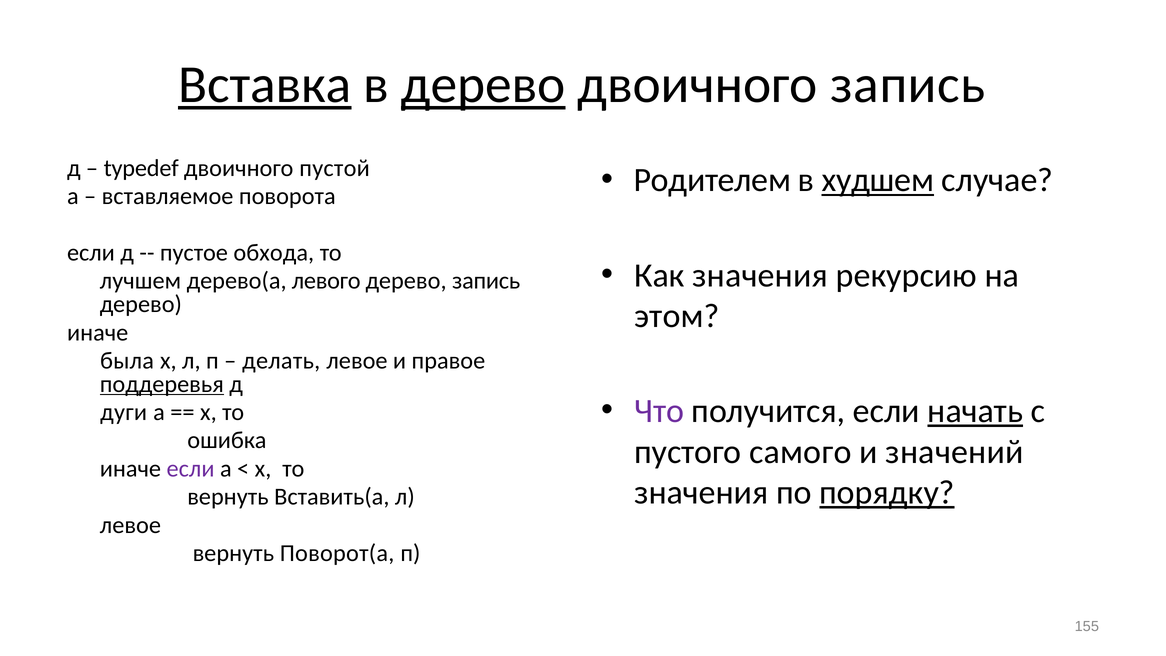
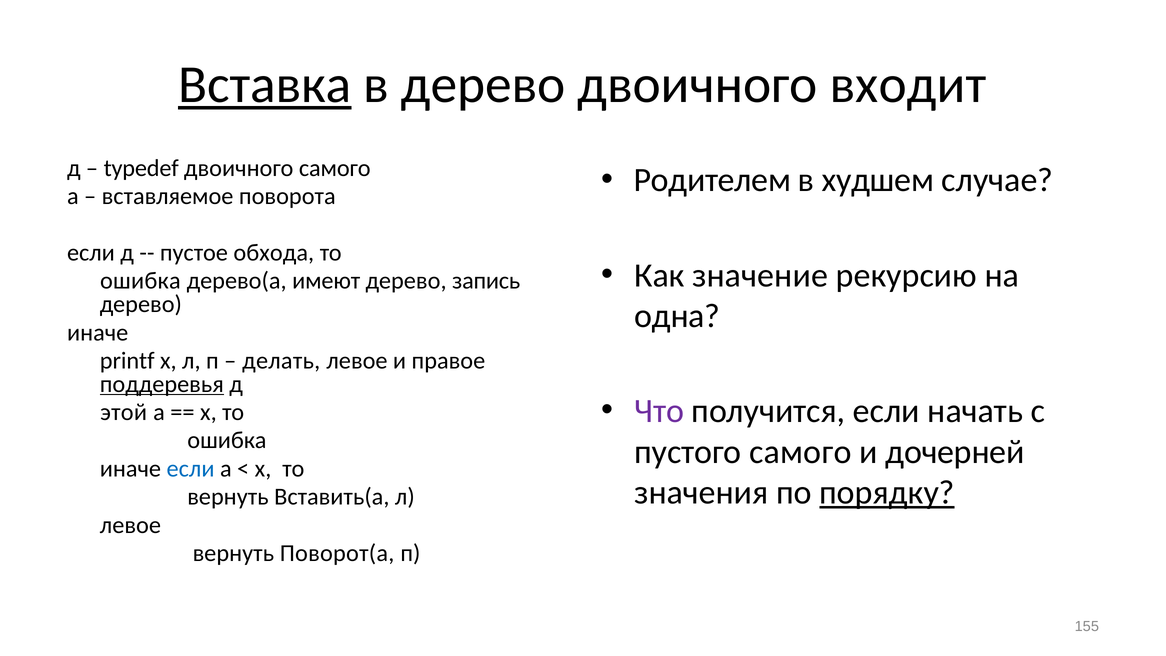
дерево underline: present -> none (483, 85)
двоичного запись: запись -> входит (908, 85)
двоичного пустой: пустой -> самого (335, 168)
худшем underline: present -> none (878, 180)
Как значения: значения -> значение (760, 275)
лучшем: лучшем -> ошибка (140, 281)
левого: левого -> имеют (326, 281)
этом: этом -> одна (677, 316)
была: была -> printf (127, 361)
начать underline: present -> none (975, 411)
дуги: дуги -> этой (124, 412)
значений: значений -> дочерней (955, 452)
если colour: purple -> blue (191, 469)
